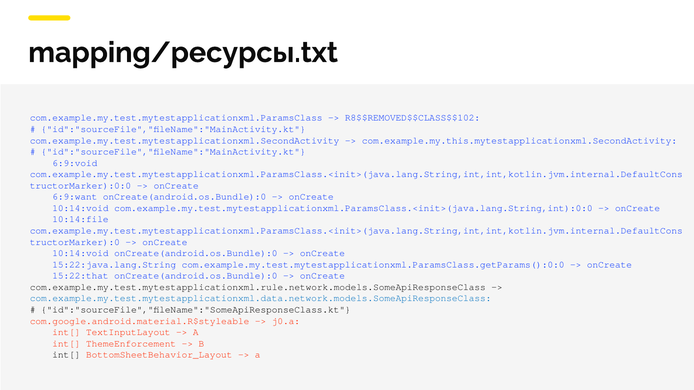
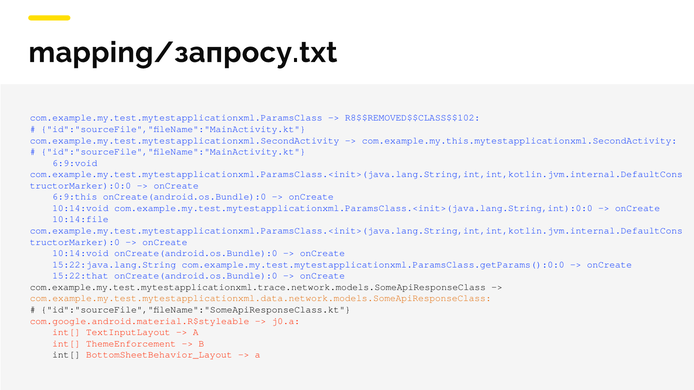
mapping/ресурсы.txt: mapping/ресурсы.txt -> mapping/запросу.txt (183, 53)
6:9:want: 6:9:want -> 6:9:this (75, 197)
com.example.my.test.mytestapplicationxml.rule.network.models.SomeApiResponseClass: com.example.my.test.mytestapplicationxml.rule.network.models.SomeApiResponseClass -> com.example.my.test.mytestapplicationxml.trace.network.models.SomeApiResponseClass (258, 287)
com.example.my.test.mytestapplicationxml.data.network.models.SomeApiResponseClass colour: blue -> orange (261, 299)
